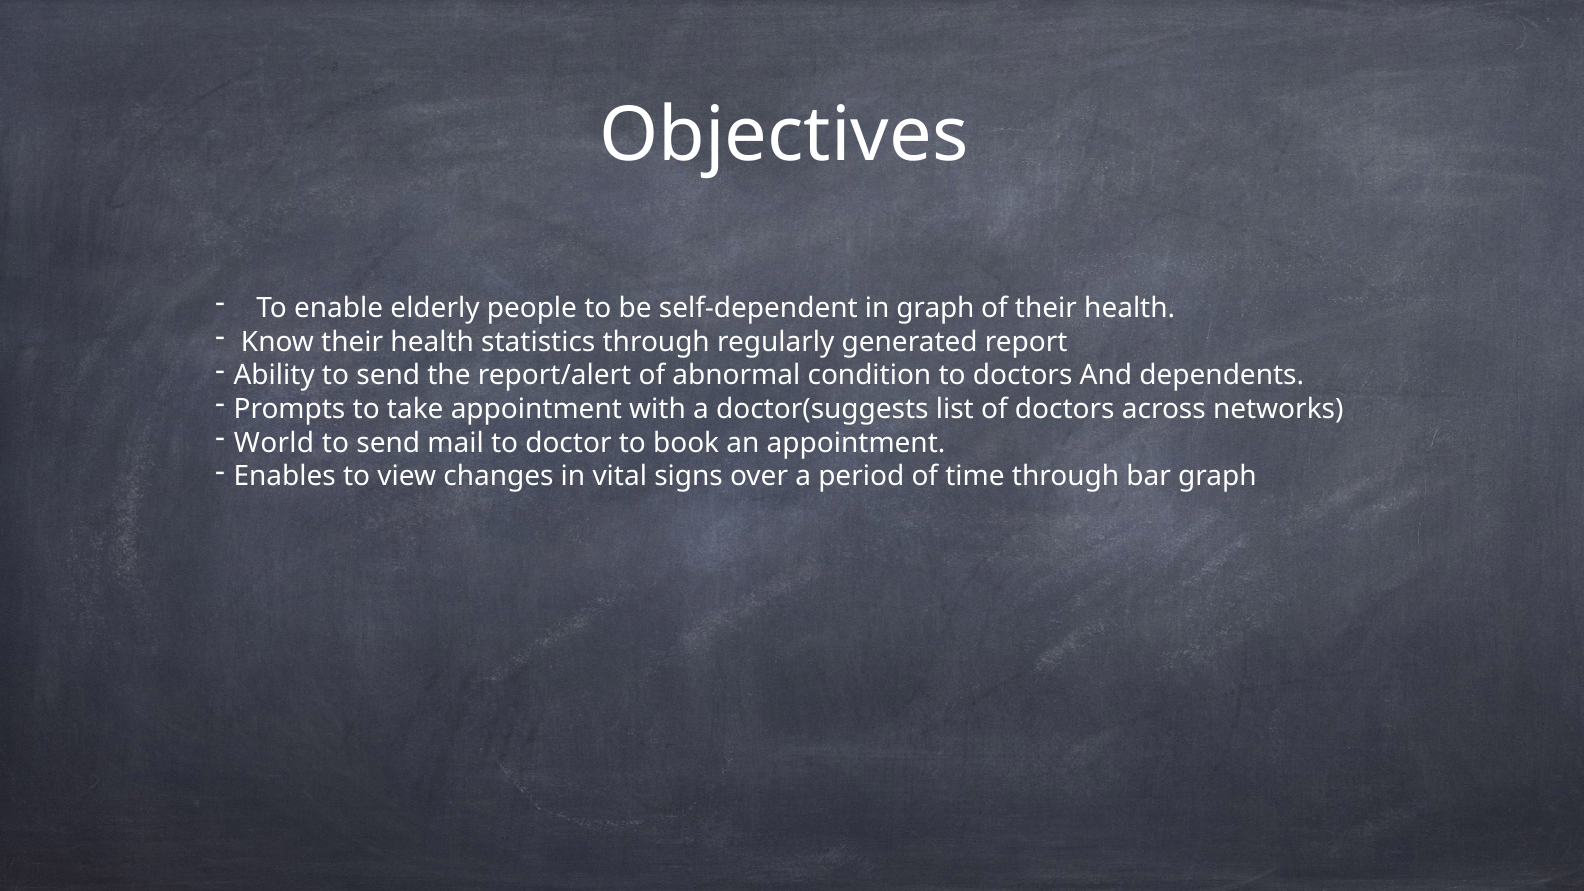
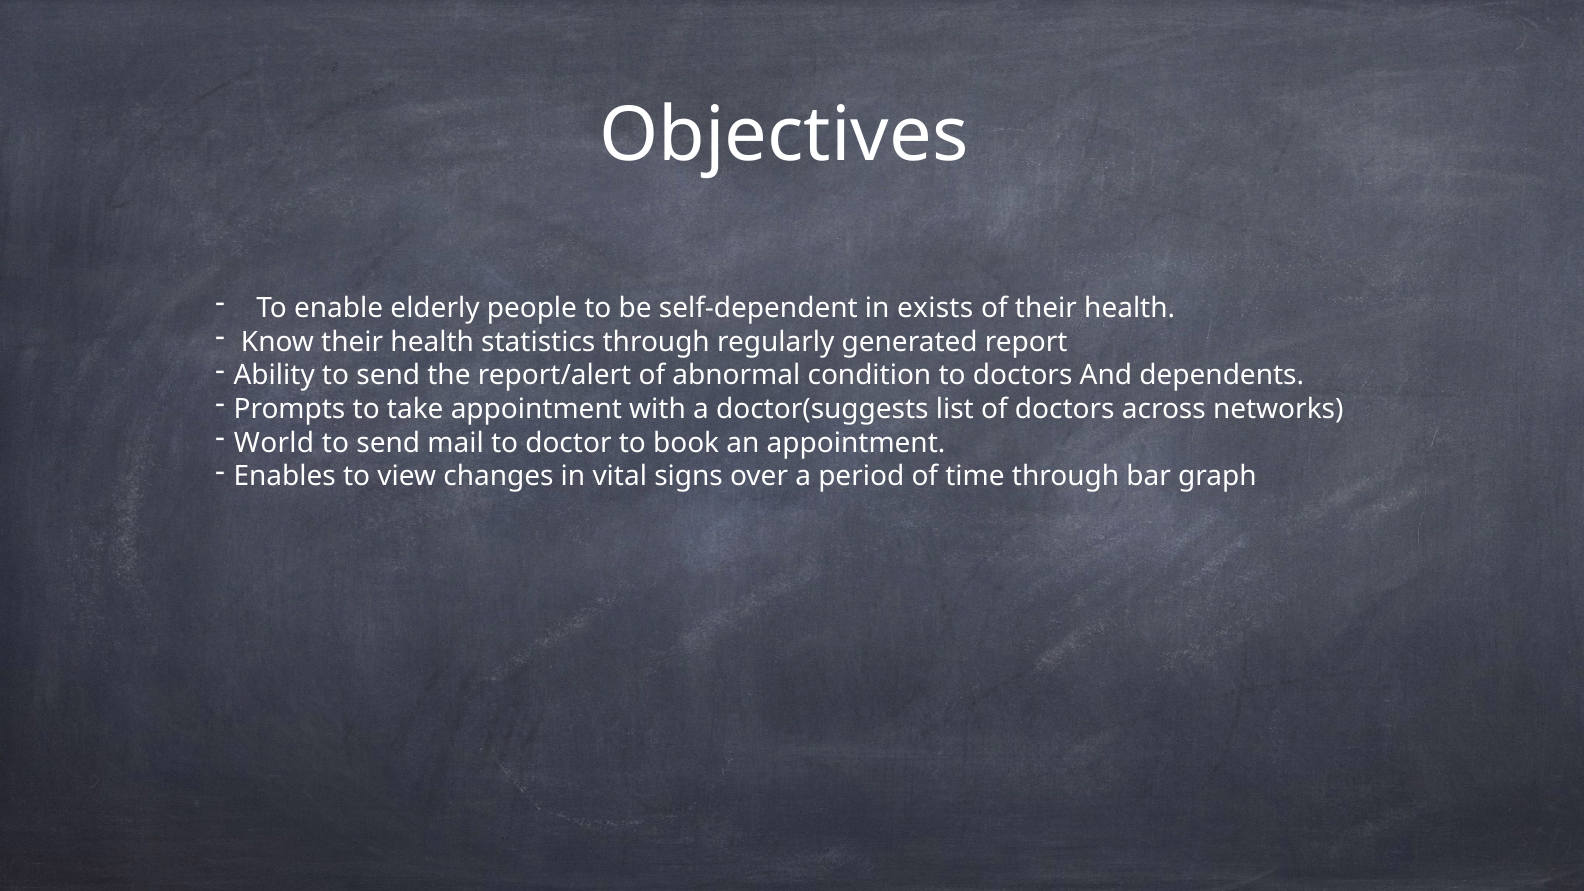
in graph: graph -> exists (935, 308)
